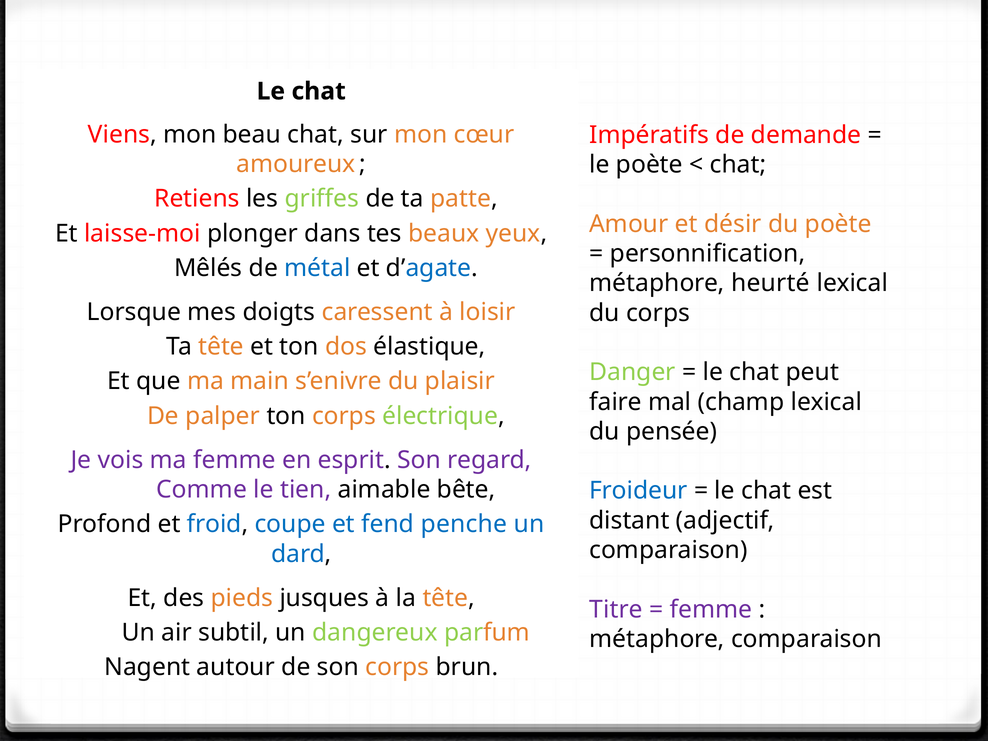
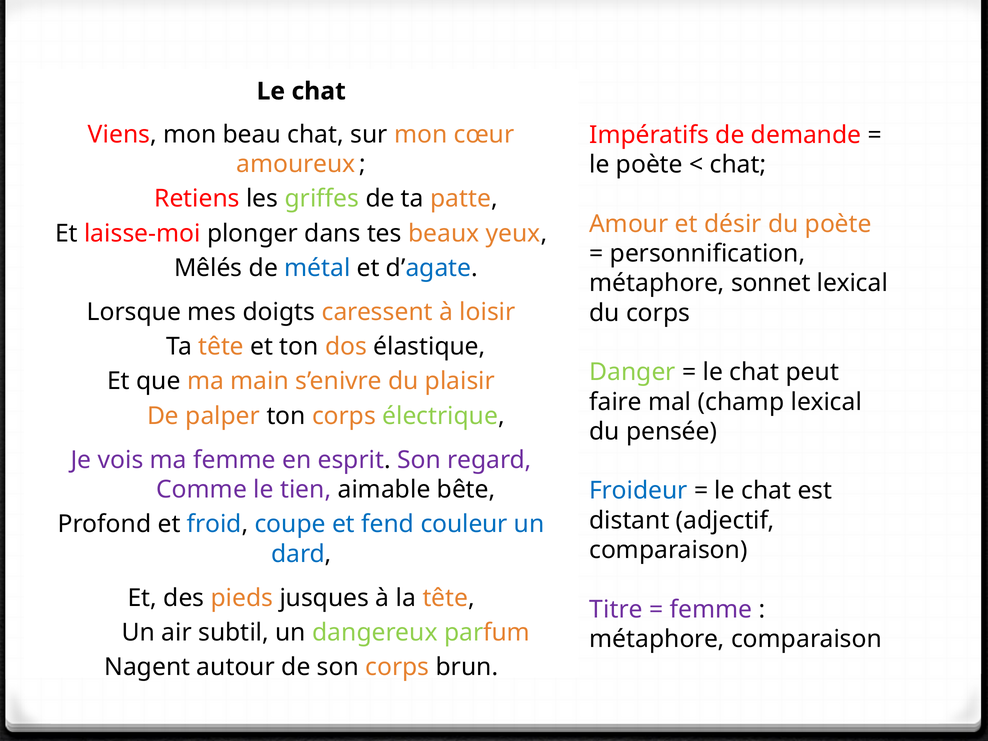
heurté: heurté -> sonnet (771, 283)
penche: penche -> couleur (464, 524)
